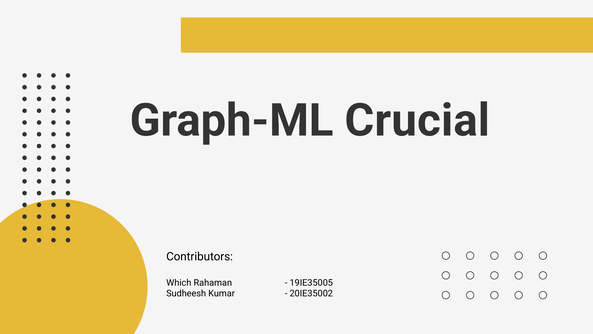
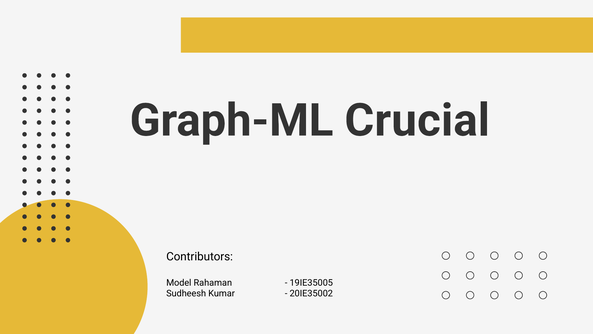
Which: Which -> Model (179, 282)
